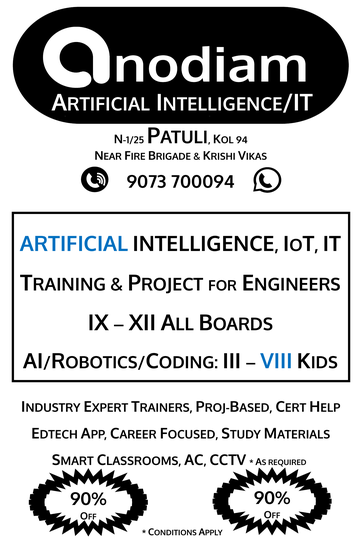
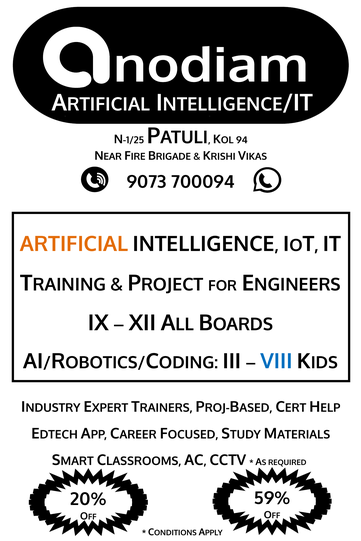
ARTIFICIAL colour: blue -> orange (74, 245)
90%: 90% -> 59% (272, 499)
90%: 90% -> 20% (88, 500)
